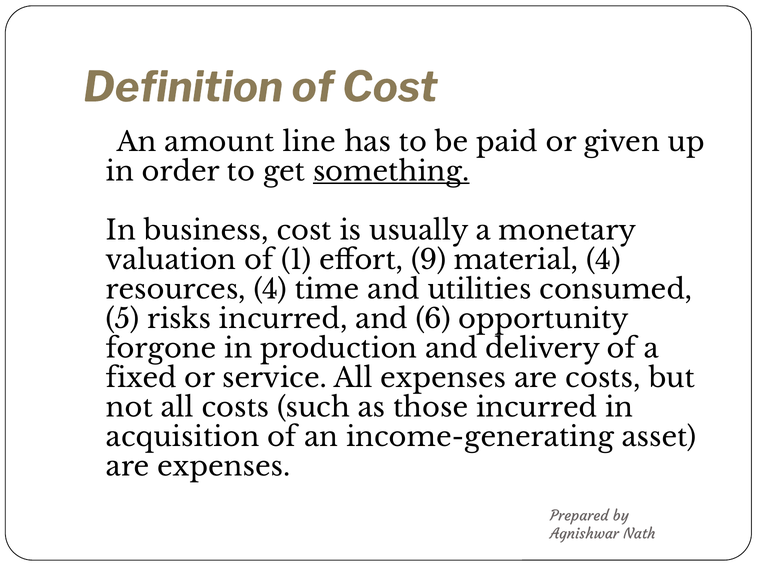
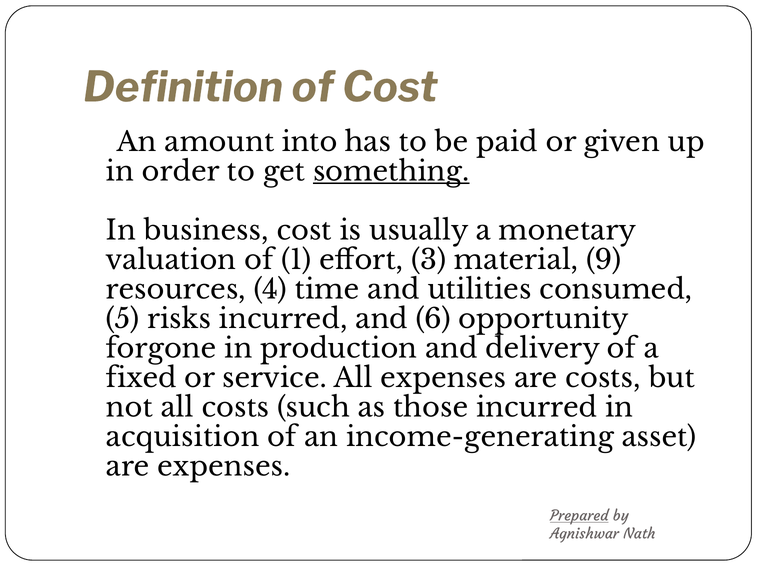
line: line -> into (310, 142)
9: 9 -> 3 (429, 260)
material 4: 4 -> 9 (604, 260)
Prepared underline: none -> present (579, 516)
